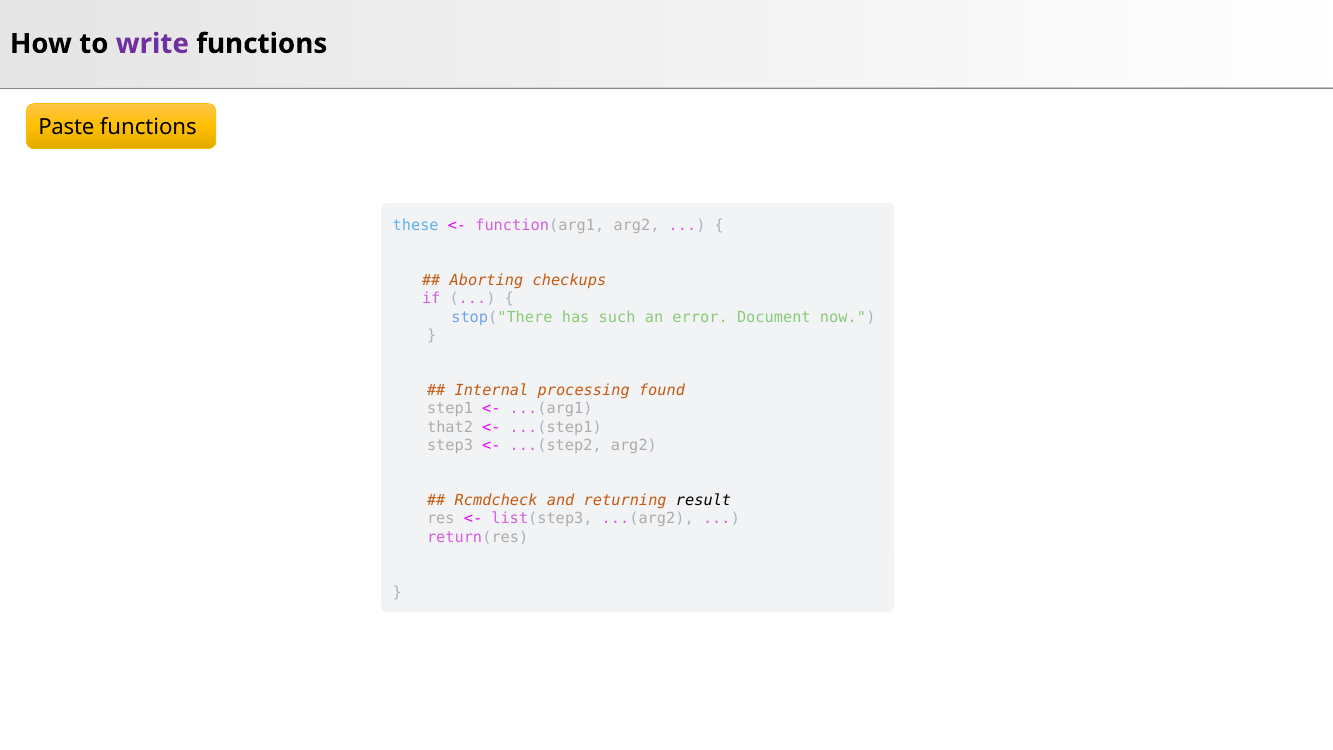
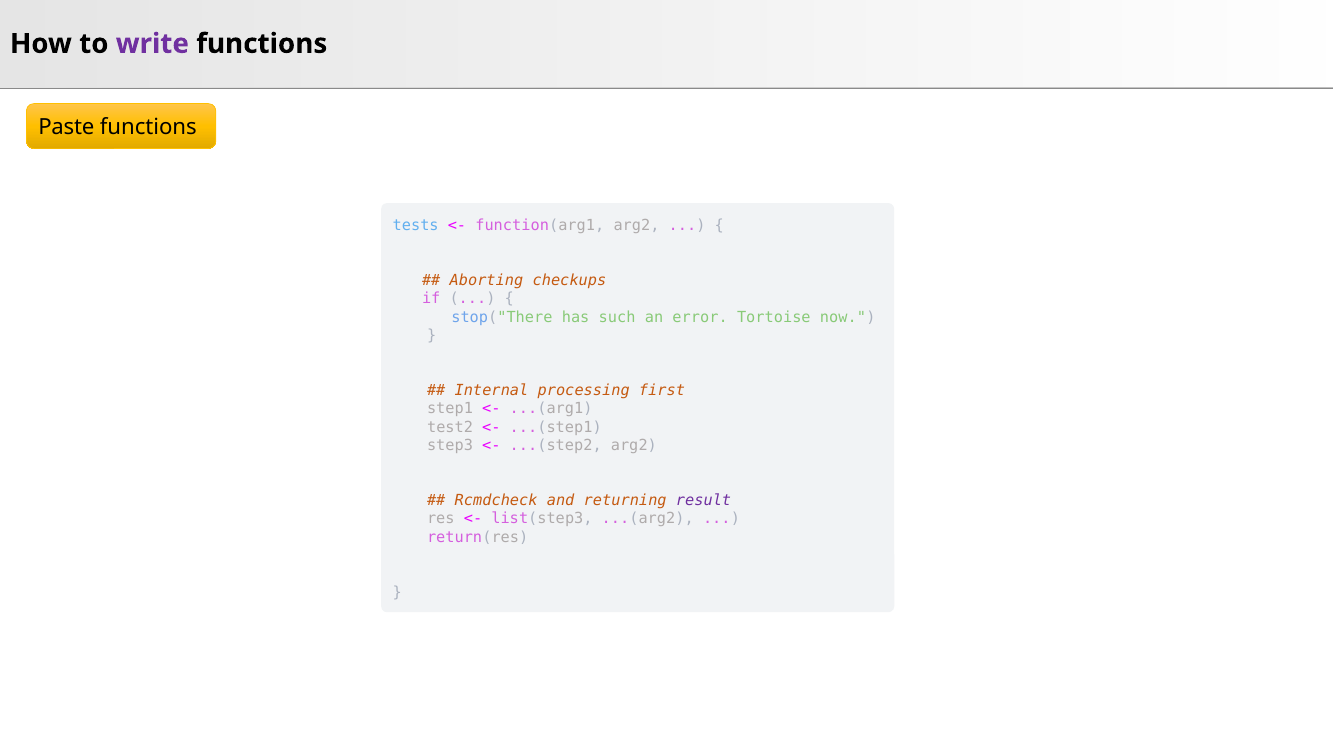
these: these -> tests (416, 225)
Document: Document -> Tortoise (774, 317)
found: found -> first (662, 390)
that2: that2 -> test2 (450, 427)
result colour: black -> purple (704, 500)
